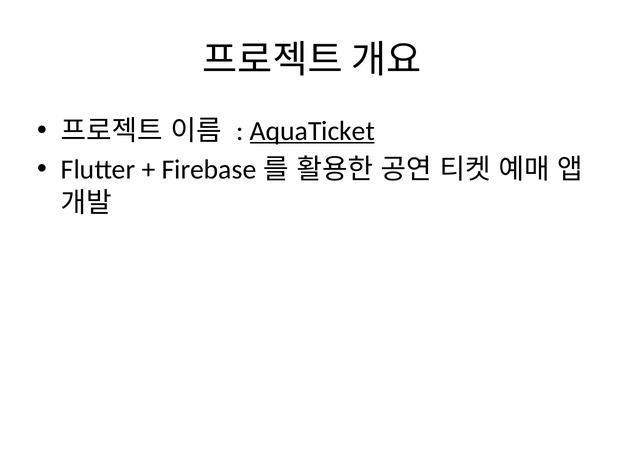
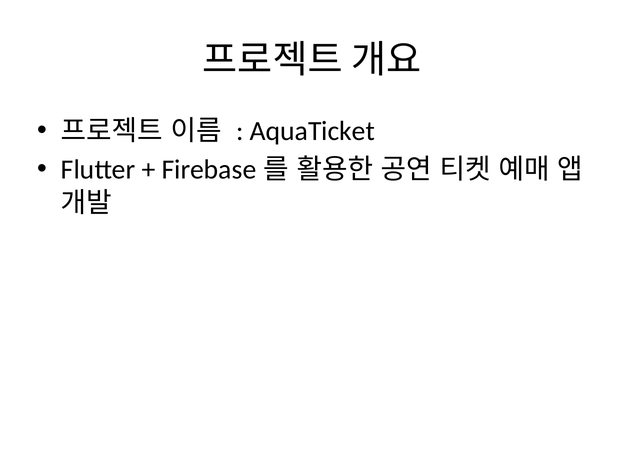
AquaTicket underline: present -> none (312, 131)
